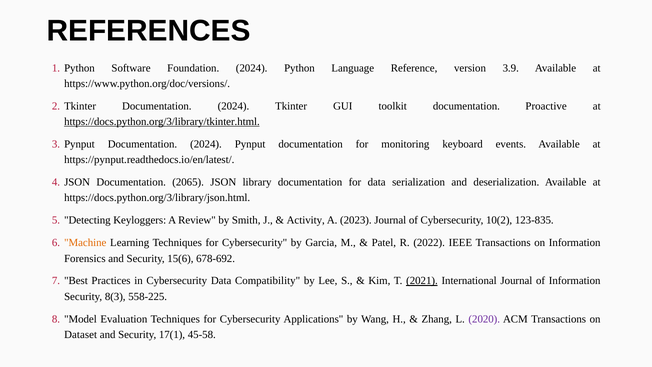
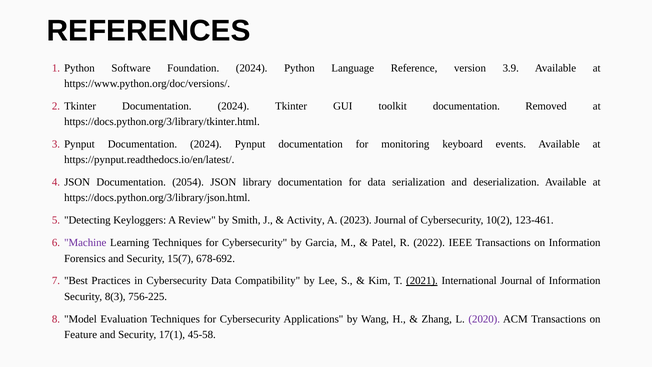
Proactive: Proactive -> Removed (546, 106)
https://docs.python.org/3/library/tkinter.html underline: present -> none (162, 122)
2065: 2065 -> 2054 (188, 182)
123-835: 123-835 -> 123-461 (534, 220)
Machine colour: orange -> purple (85, 243)
15(6: 15(6 -> 15(7 (180, 258)
558-225: 558-225 -> 756-225 (148, 296)
Dataset: Dataset -> Feature (81, 334)
